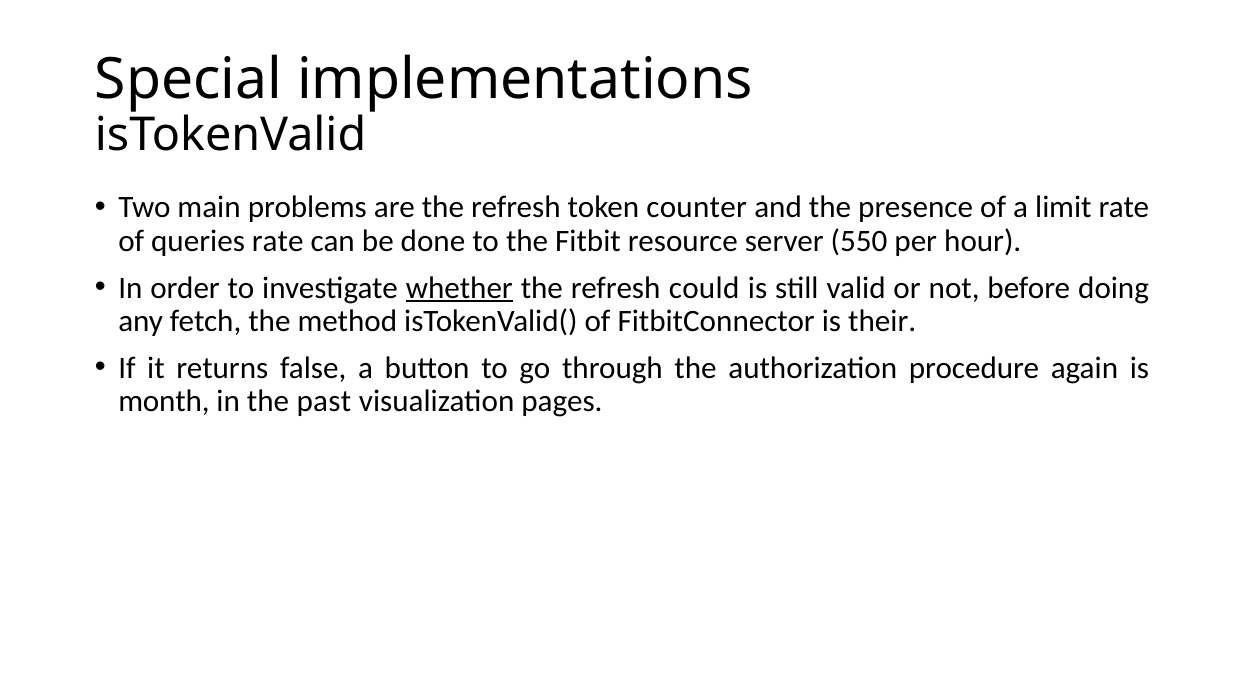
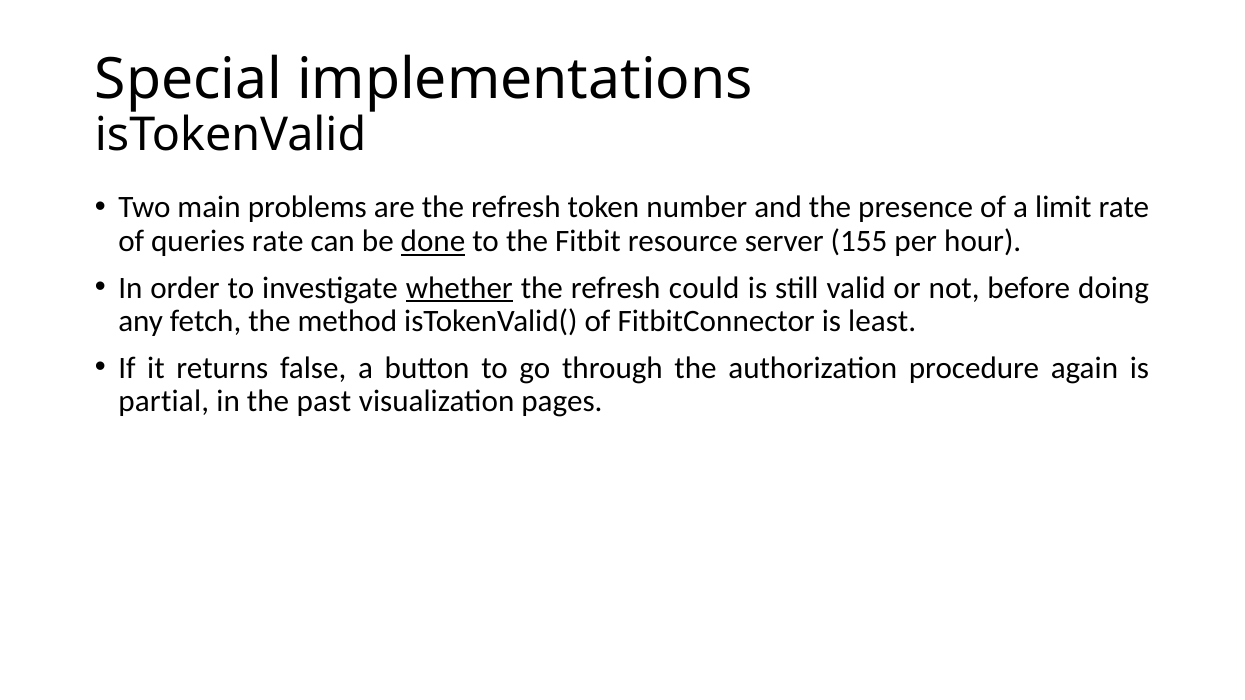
counter: counter -> number (697, 208)
done underline: none -> present (433, 241)
550: 550 -> 155 (859, 241)
their: their -> least (882, 321)
month: month -> partial (164, 402)
